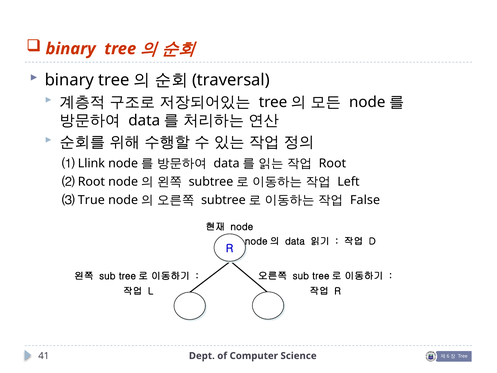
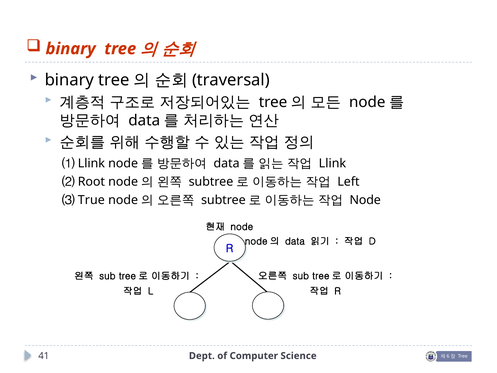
Root: Root -> Llink (332, 163)
False: False -> Node (365, 200)
